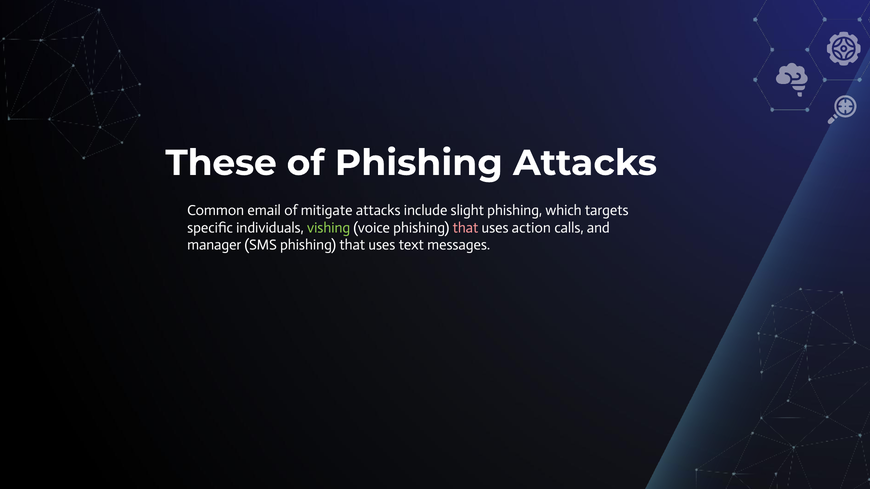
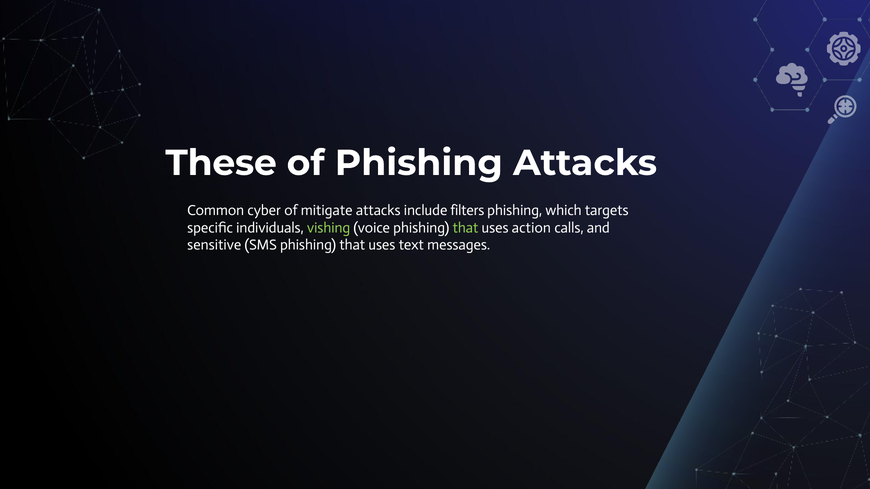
email: email -> cyber (264, 211)
slight: slight -> filters (467, 211)
that colour: pink -> light green (465, 228)
manager: manager -> sensitive (214, 245)
